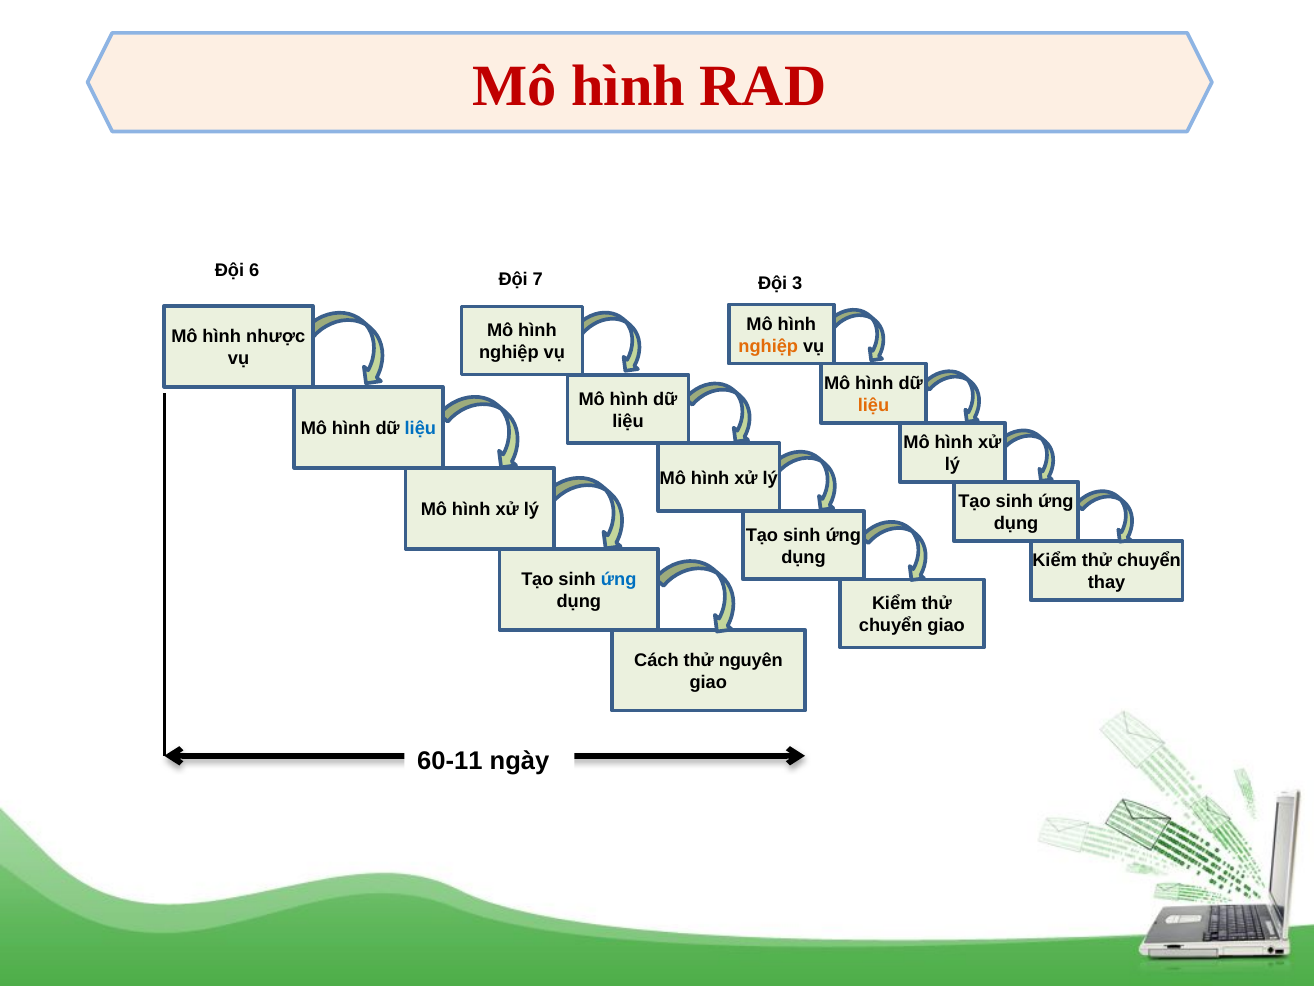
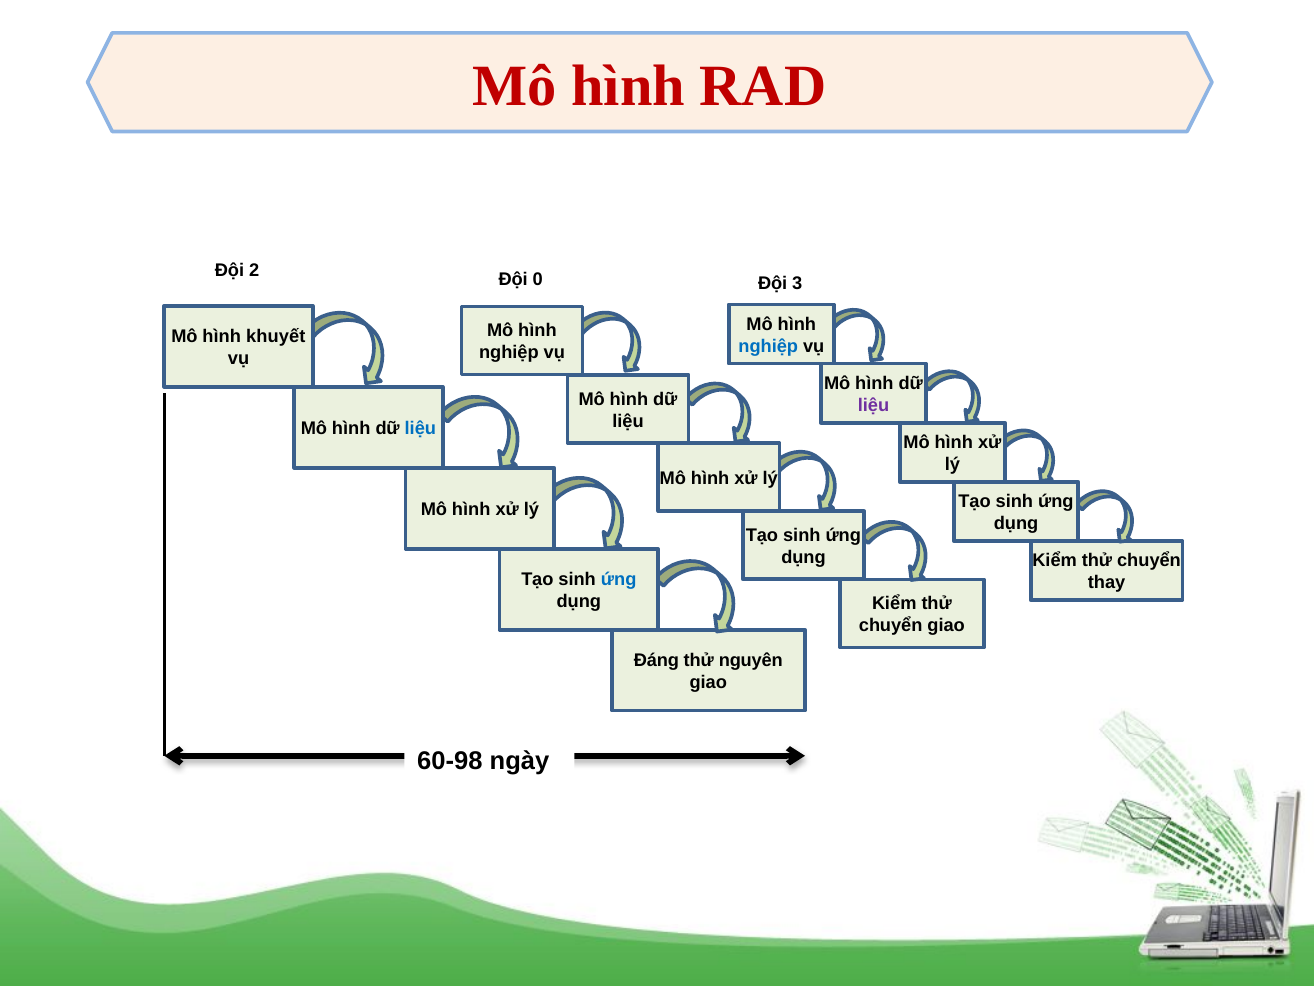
6: 6 -> 2 (254, 270)
7: 7 -> 0 (538, 280)
nhược: nhược -> khuyết (276, 336)
nghiệp colour: orange -> blue (768, 346)
liệu colour: orange -> purple (874, 405)
Cách: Cách -> Đáng (656, 660)
60-11: 60-11 -> 60-98 (450, 761)
